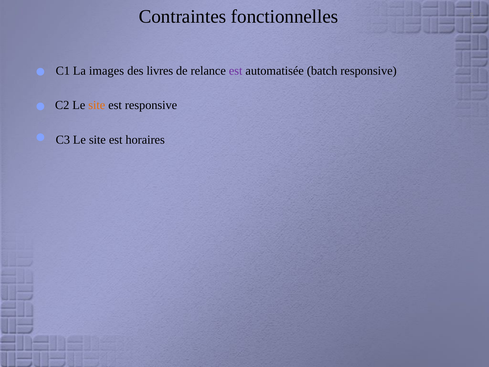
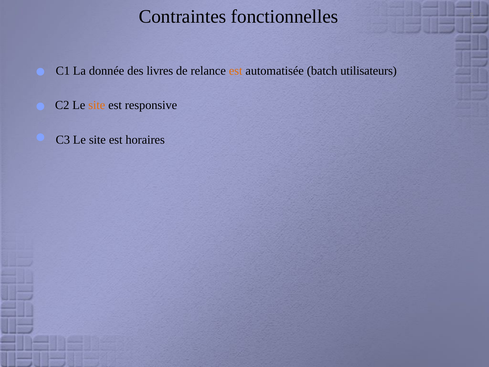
images: images -> donnée (107, 71)
est colour: purple -> orange (236, 71)
batch responsive: responsive -> utilisateurs (369, 71)
